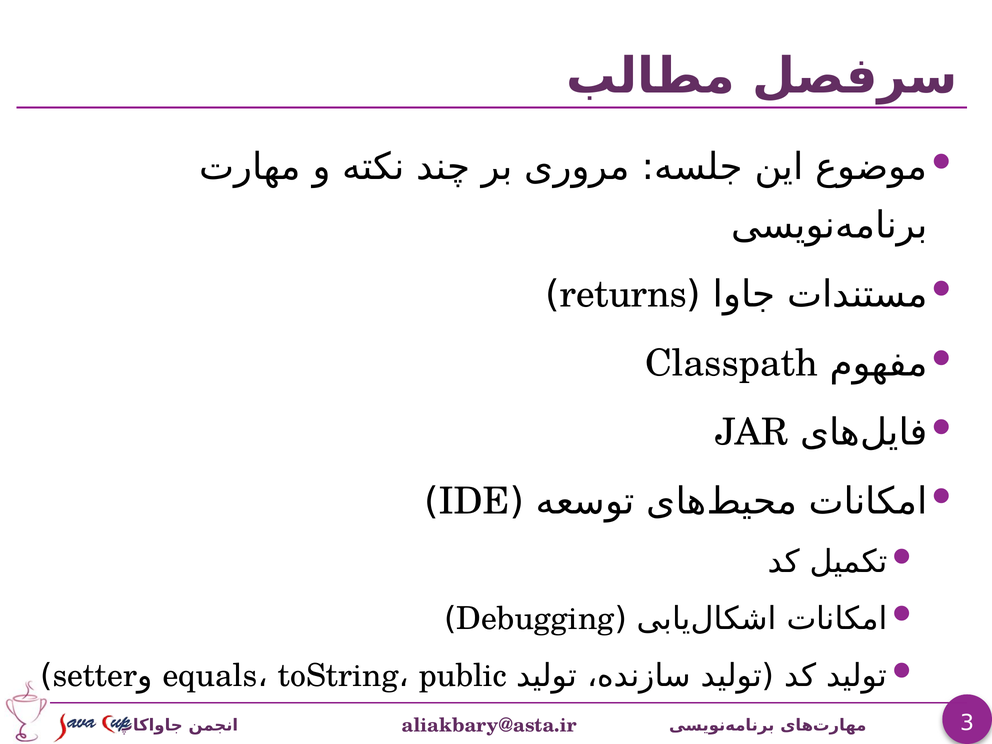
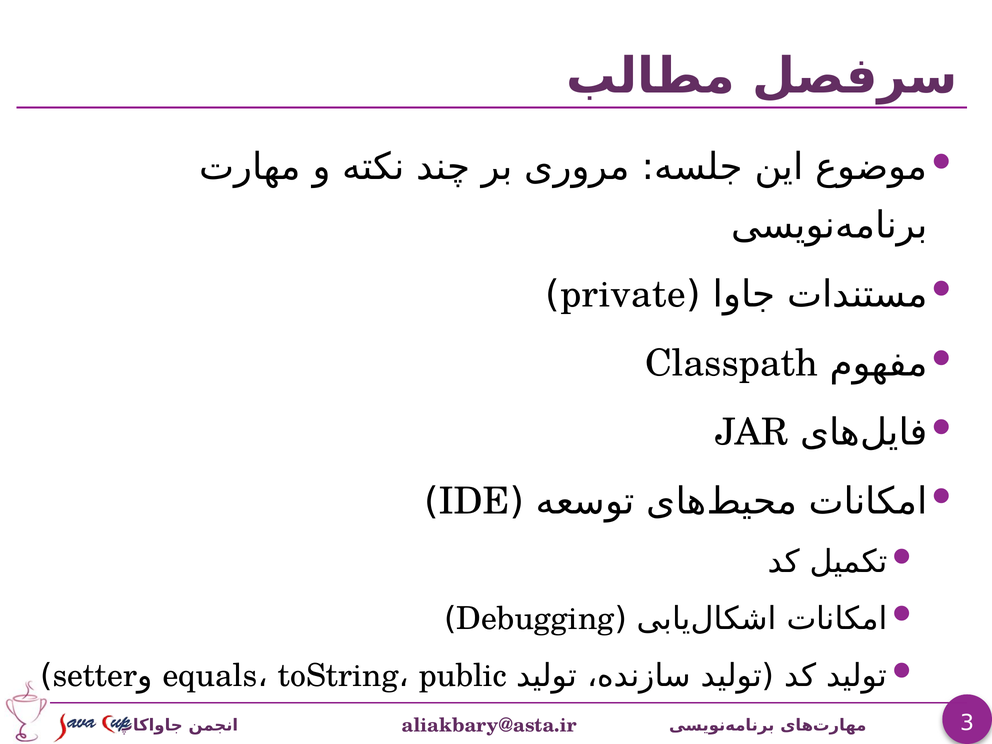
returns: returns -> private (623, 294)
